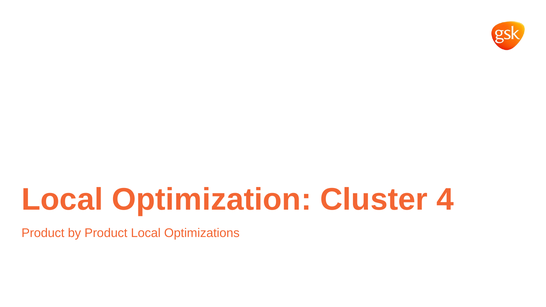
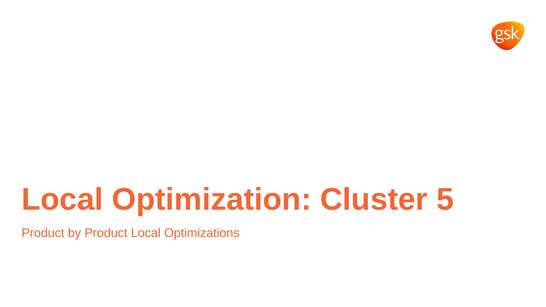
4: 4 -> 5 (445, 199)
